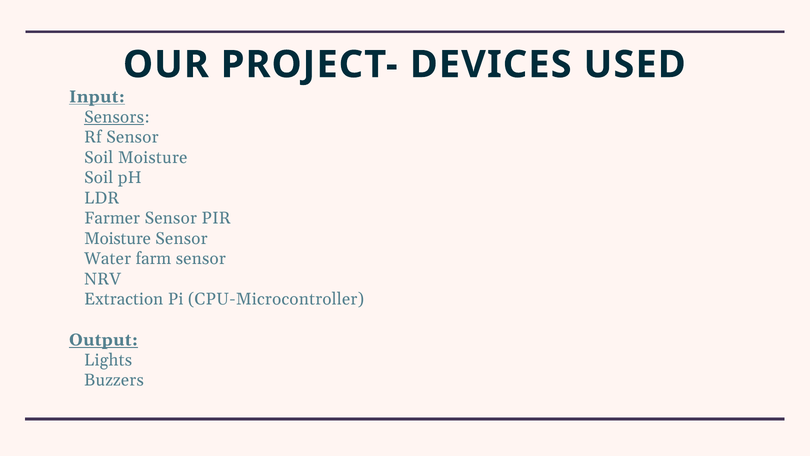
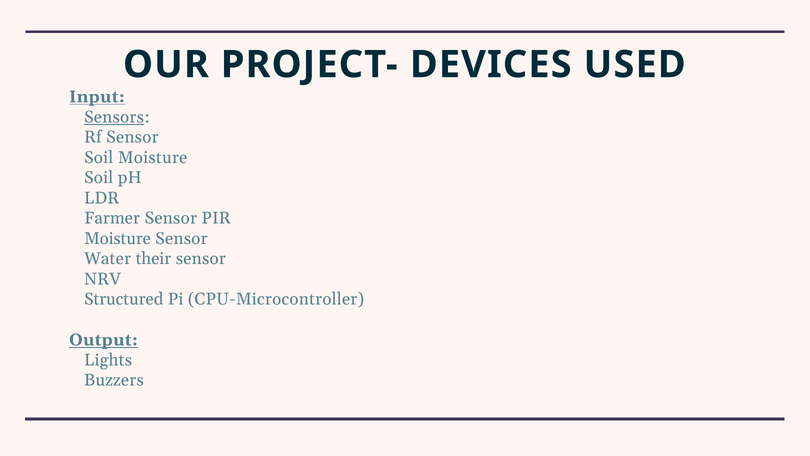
farm: farm -> their (153, 259)
Extraction: Extraction -> Structured (124, 299)
